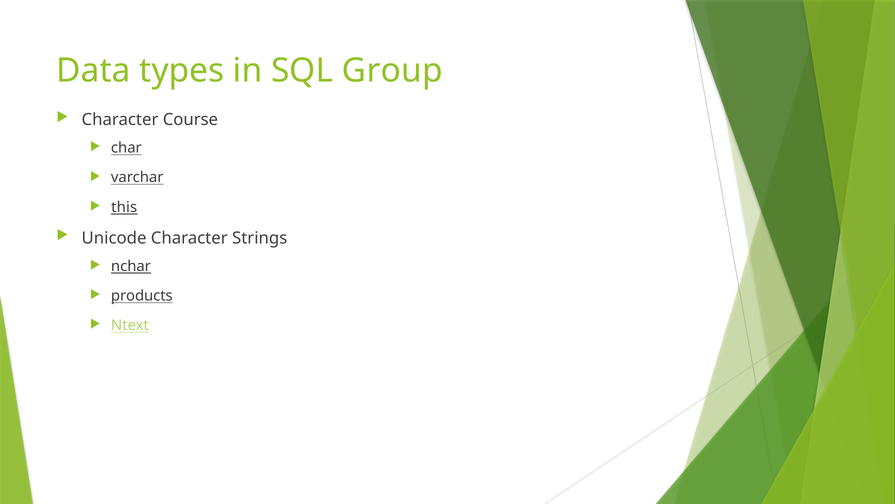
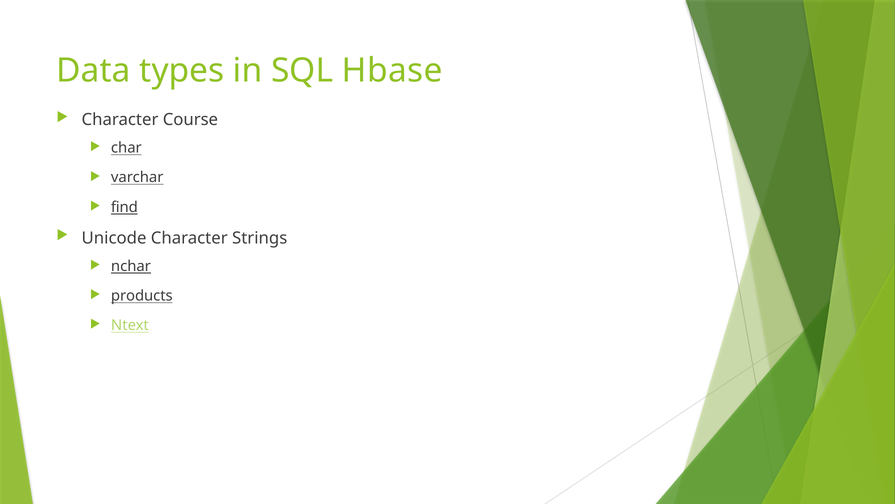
Group: Group -> Hbase (392, 71)
this: this -> find (124, 207)
